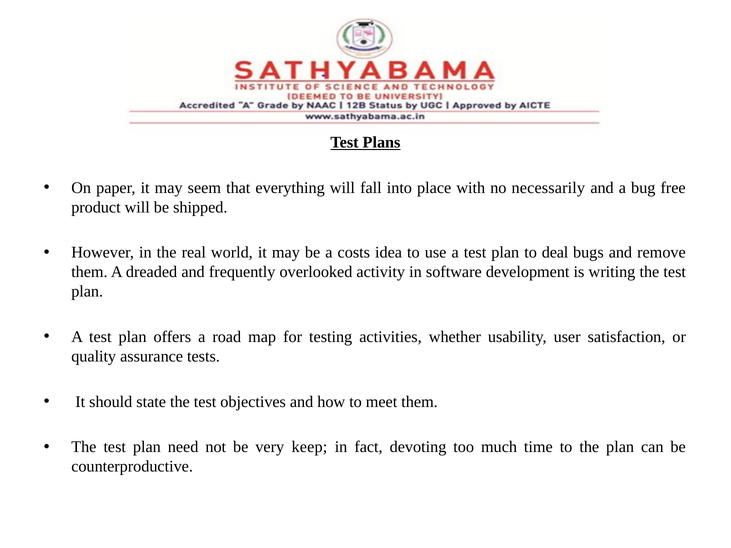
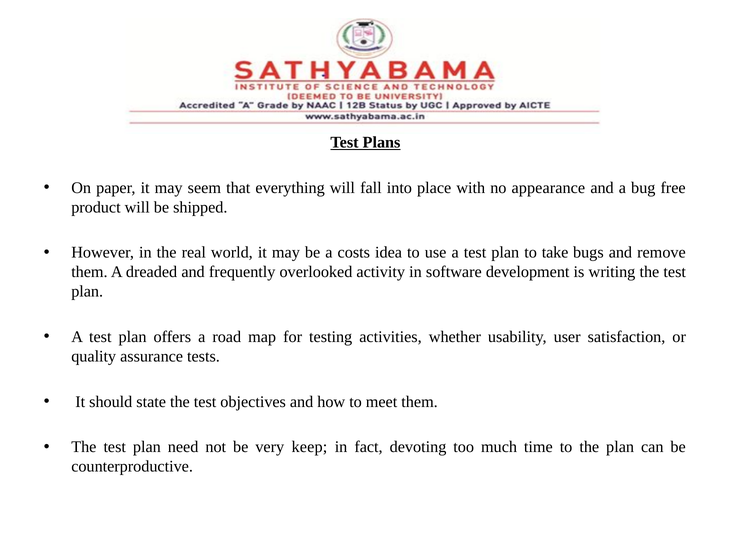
necessarily: necessarily -> appearance (548, 188)
deal: deal -> take (555, 253)
